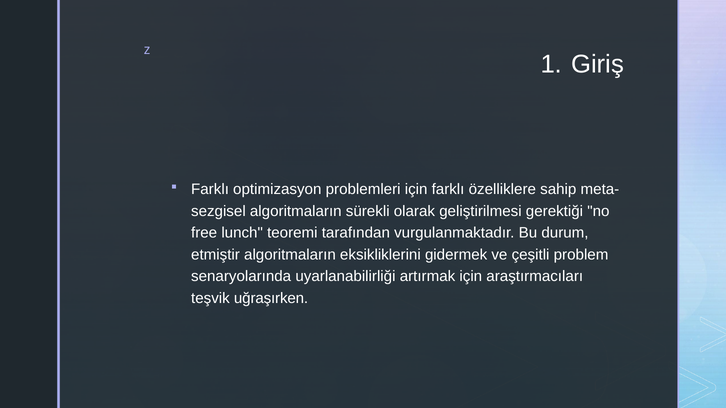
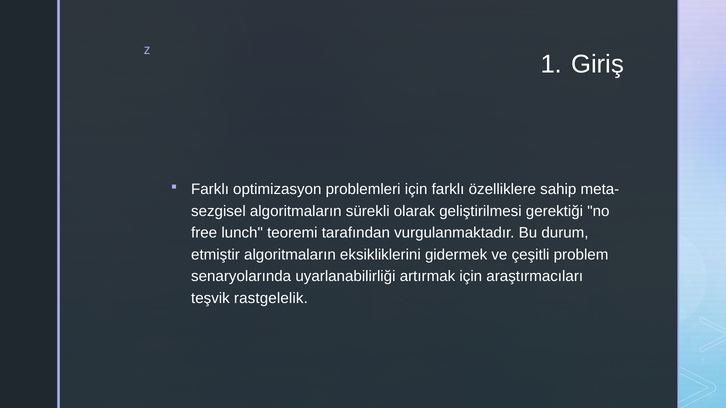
uğraşırken: uğraşırken -> rastgelelik (271, 299)
